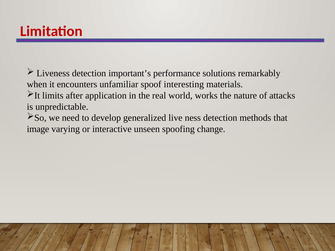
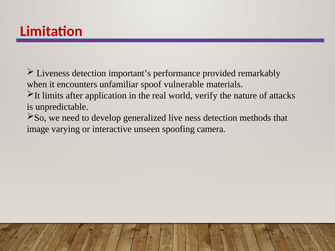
solutions: solutions -> provided (219, 73)
interesting: interesting -> vulnerable (184, 84)
works: works -> verify (206, 96)
change: change -> camera (211, 129)
